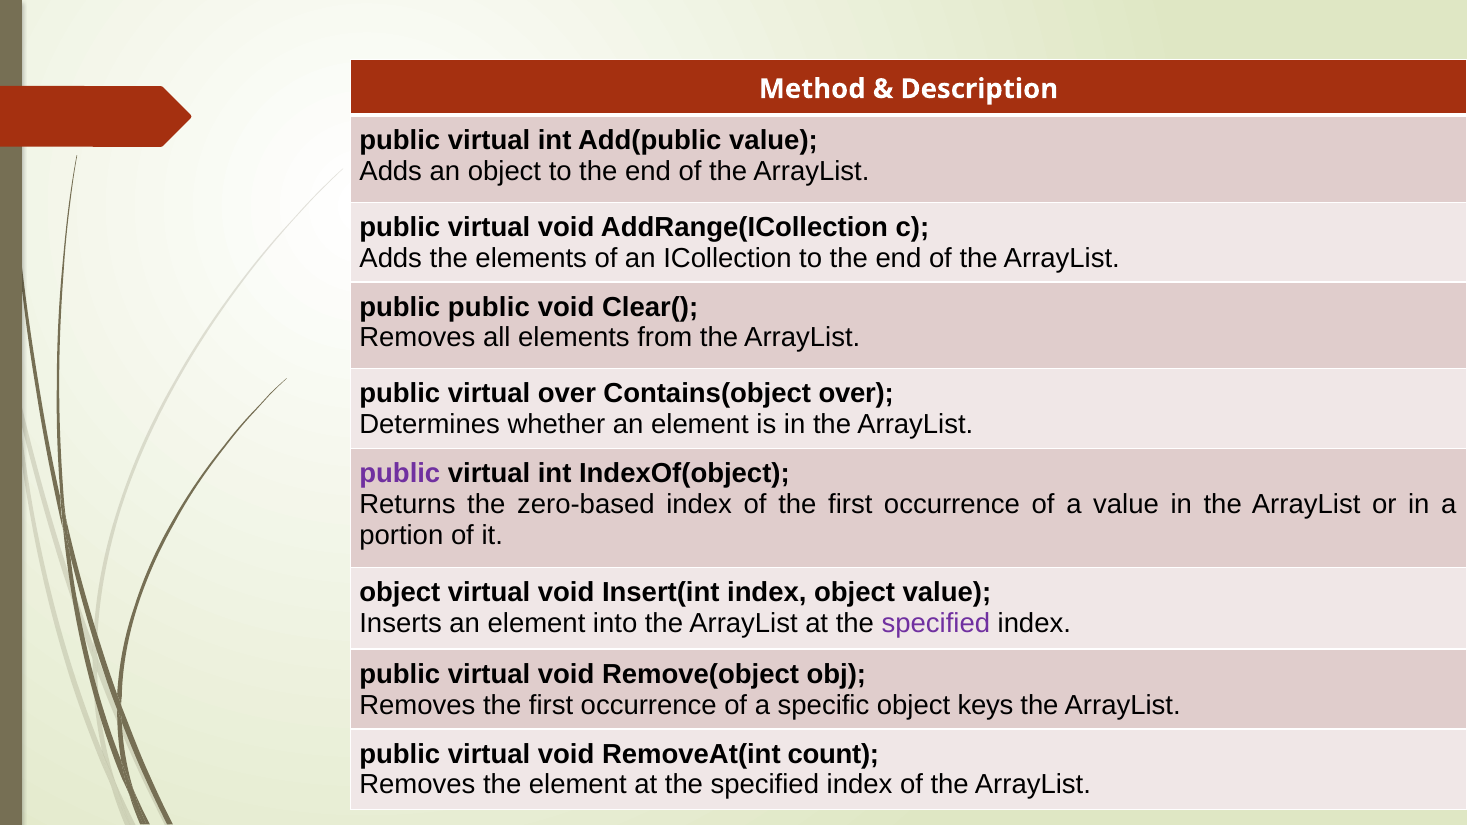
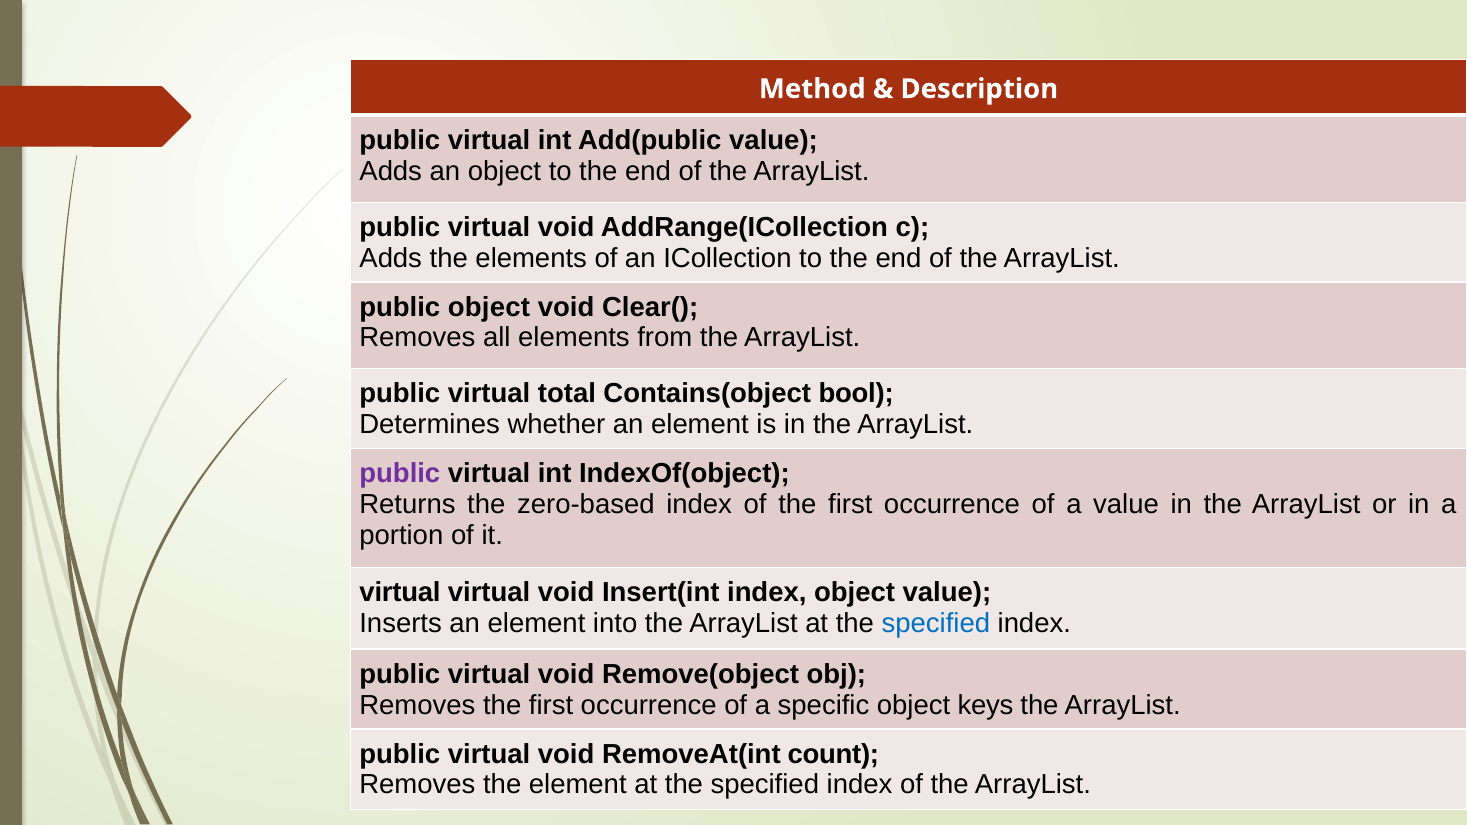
public public: public -> object (489, 307)
virtual over: over -> total (567, 394)
Contains(object over: over -> bool (856, 394)
object: object -> virtual (400, 593)
specified colour: purple -> blue (936, 623)
